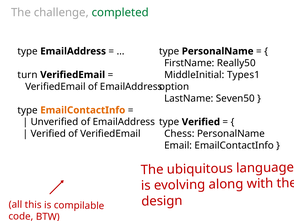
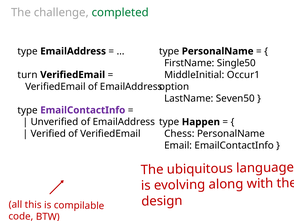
Really50: Really50 -> Single50 (236, 63)
Types1: Types1 -> Occur1 (243, 75)
EmailContactInfo colour: orange -> purple (83, 110)
type Verified: Verified -> Happen (201, 122)
